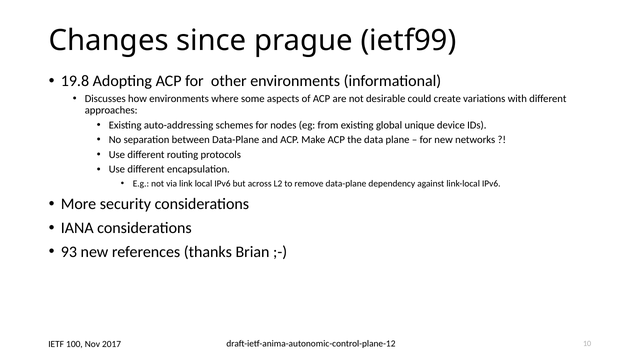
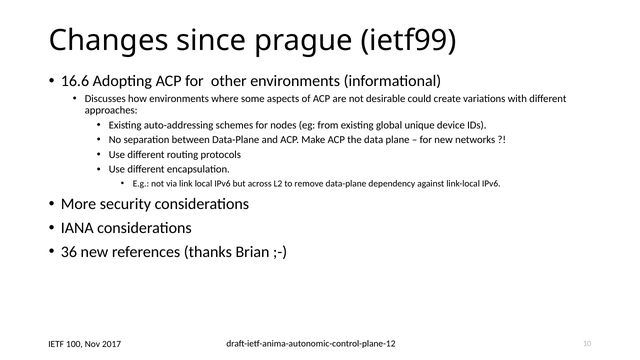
19.8: 19.8 -> 16.6 (75, 81)
93: 93 -> 36 (69, 252)
